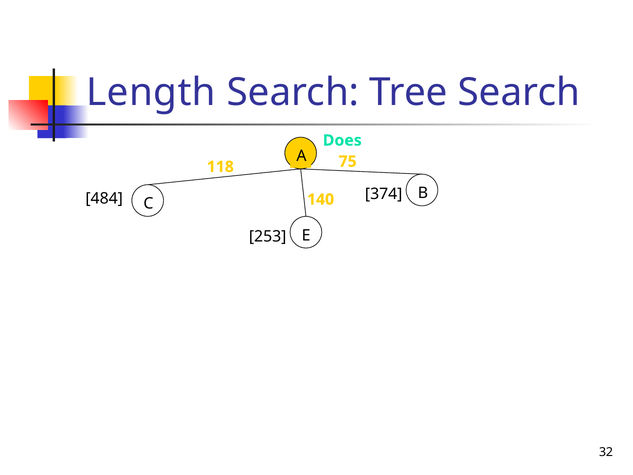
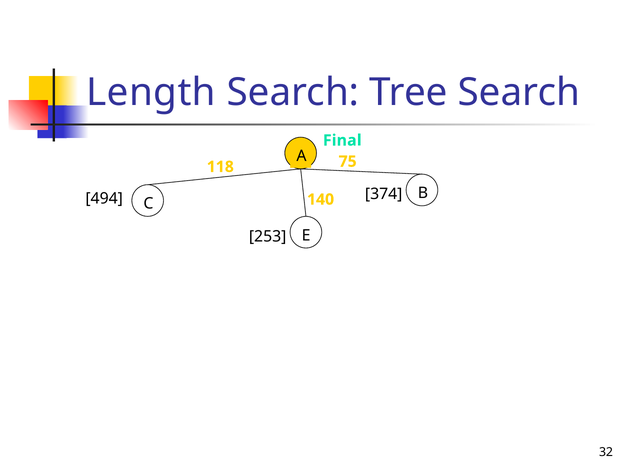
Does: Does -> Final (342, 140)
484: 484 -> 494 (104, 198)
